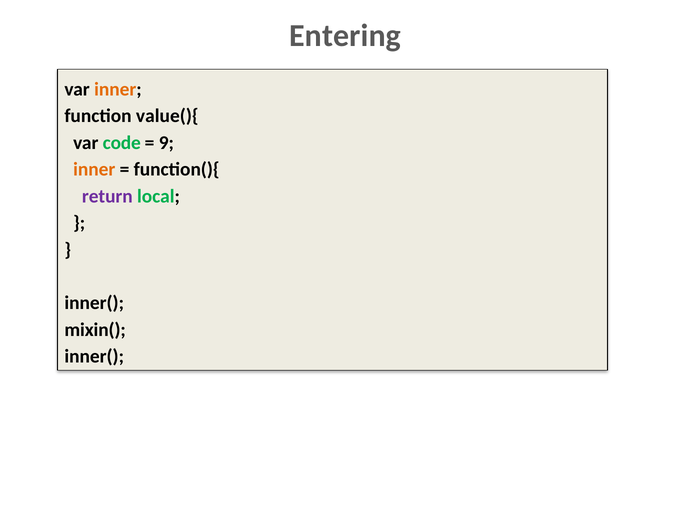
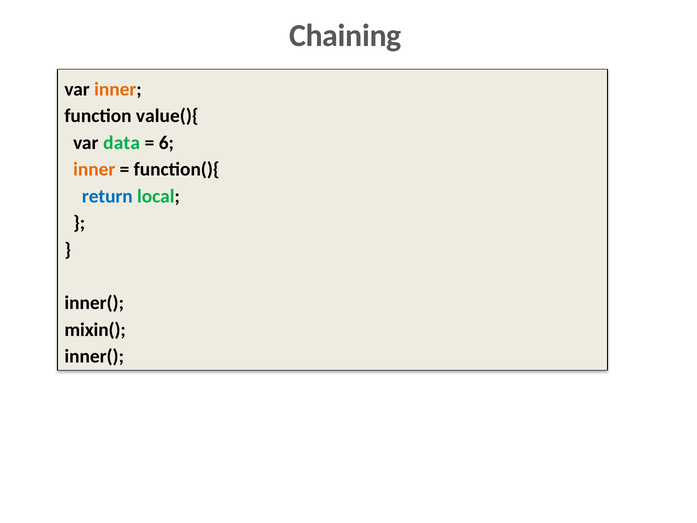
Entering: Entering -> Chaining (345, 36)
code: code -> data (122, 143)
9: 9 -> 6 (166, 143)
return colour: purple -> blue (107, 196)
